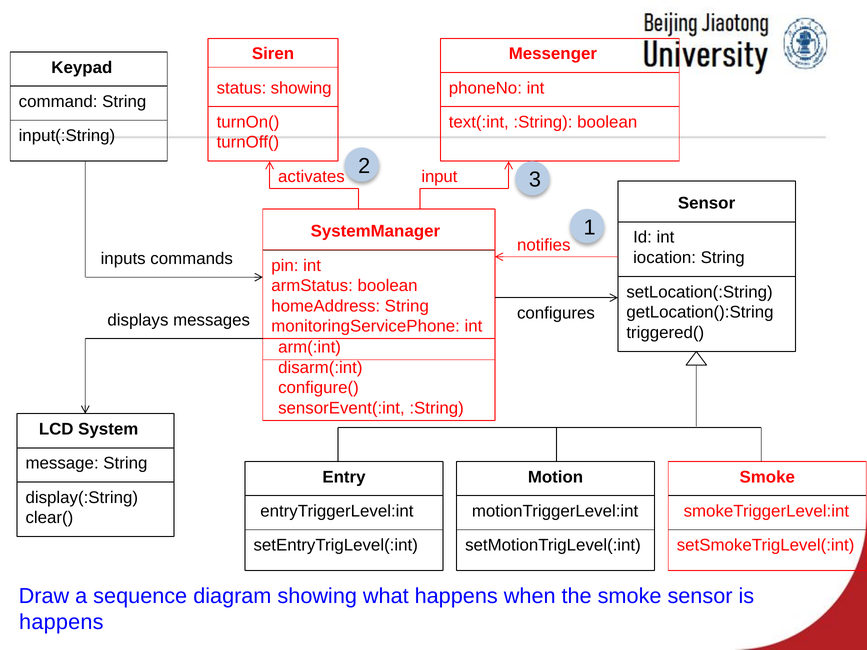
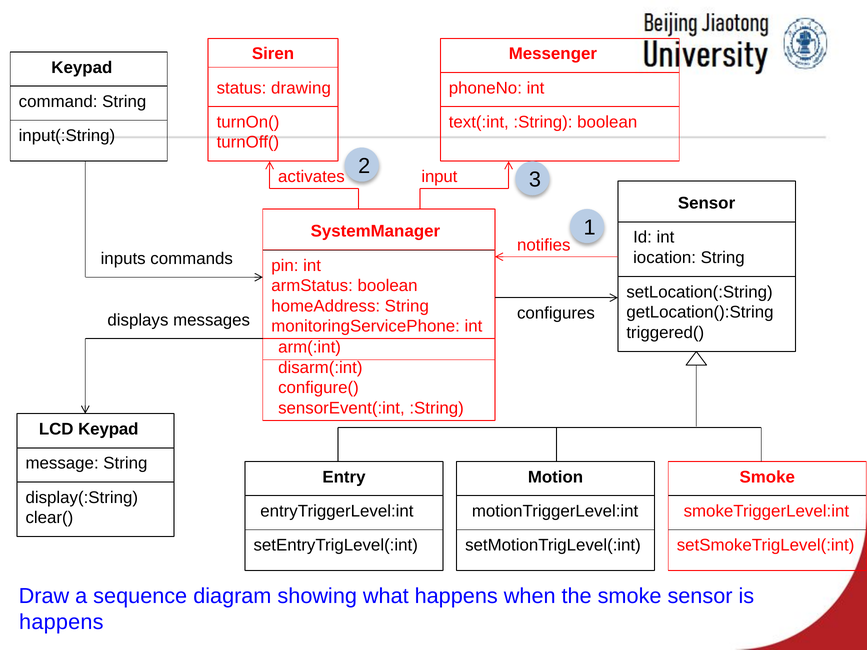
status showing: showing -> drawing (301, 88)
LCD System: System -> Keypad (108, 429)
